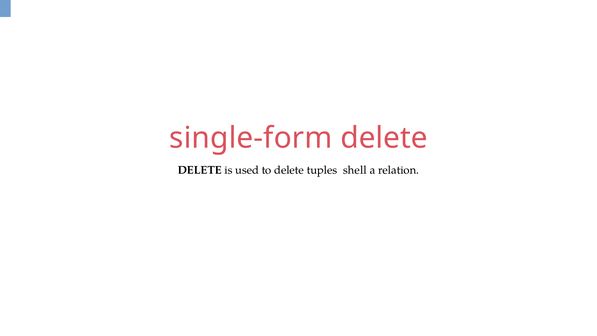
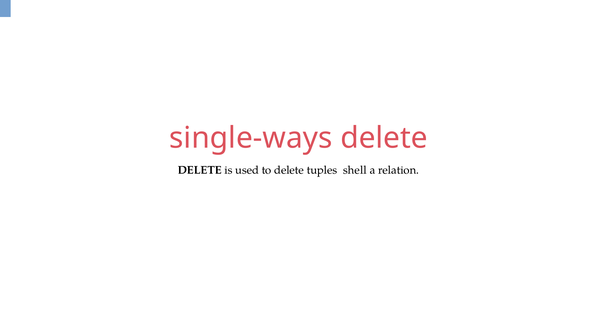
single-form: single-form -> single-ways (251, 138)
